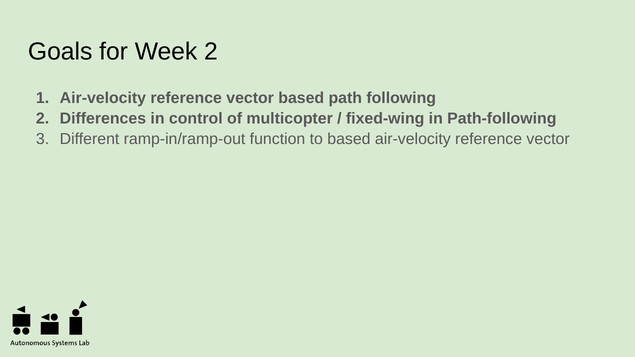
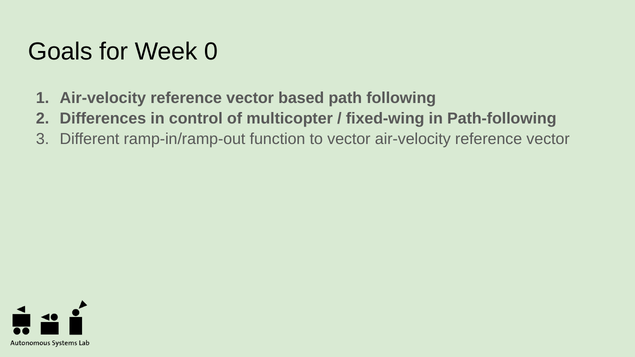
Week 2: 2 -> 0 (211, 51)
to based: based -> vector (349, 139)
